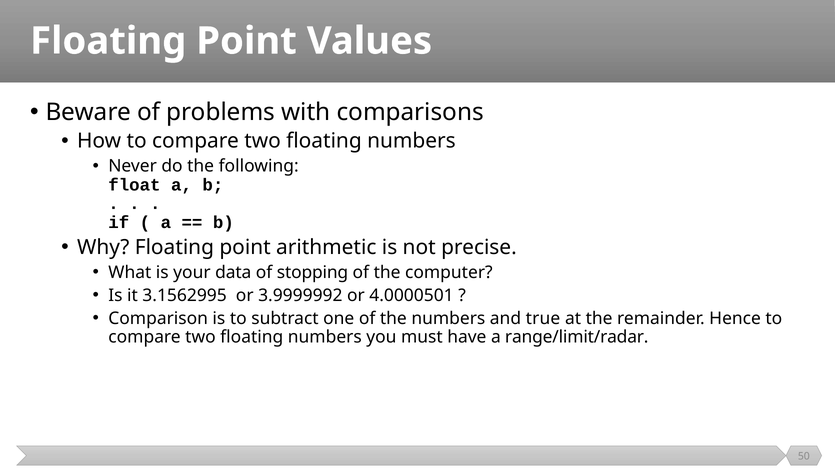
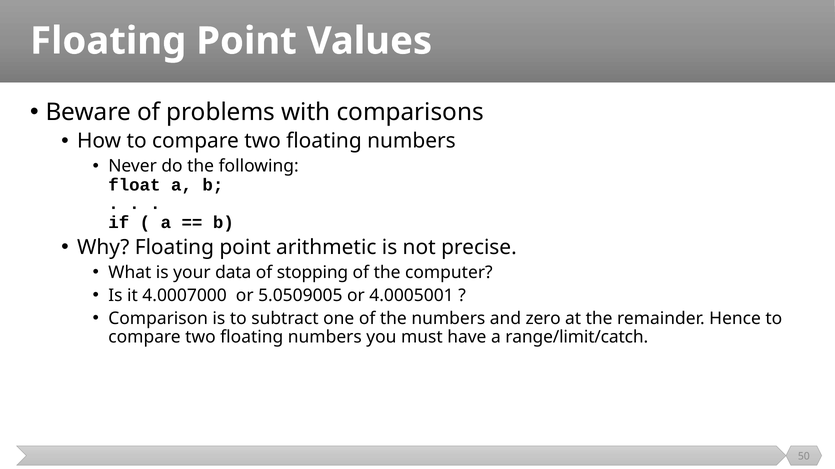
3.1562995: 3.1562995 -> 4.0007000 (185, 296)
3.9999992: 3.9999992 -> 5.0509005 (300, 296)
4.0000501: 4.0000501 -> 4.0005001 (411, 296)
true: true -> zero (543, 319)
range/limit/radar: range/limit/radar -> range/limit/catch (577, 338)
